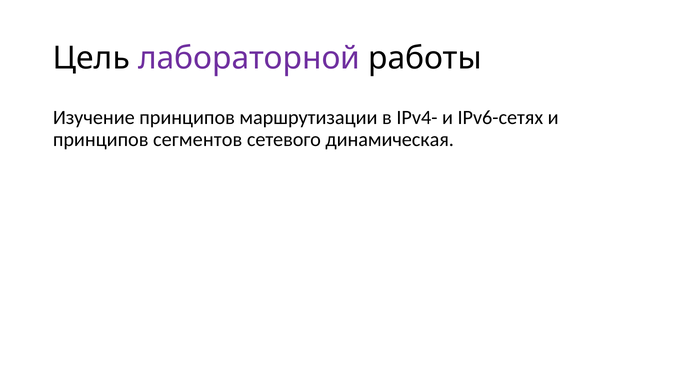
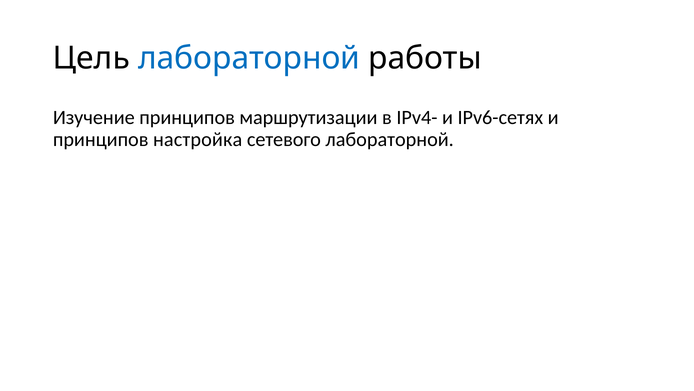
лабораторной colour: purple -> blue (249, 58)
сегментов: сегментов -> настройка (198, 139)
сетевого динамическая: динамическая -> лабораторной (390, 139)
